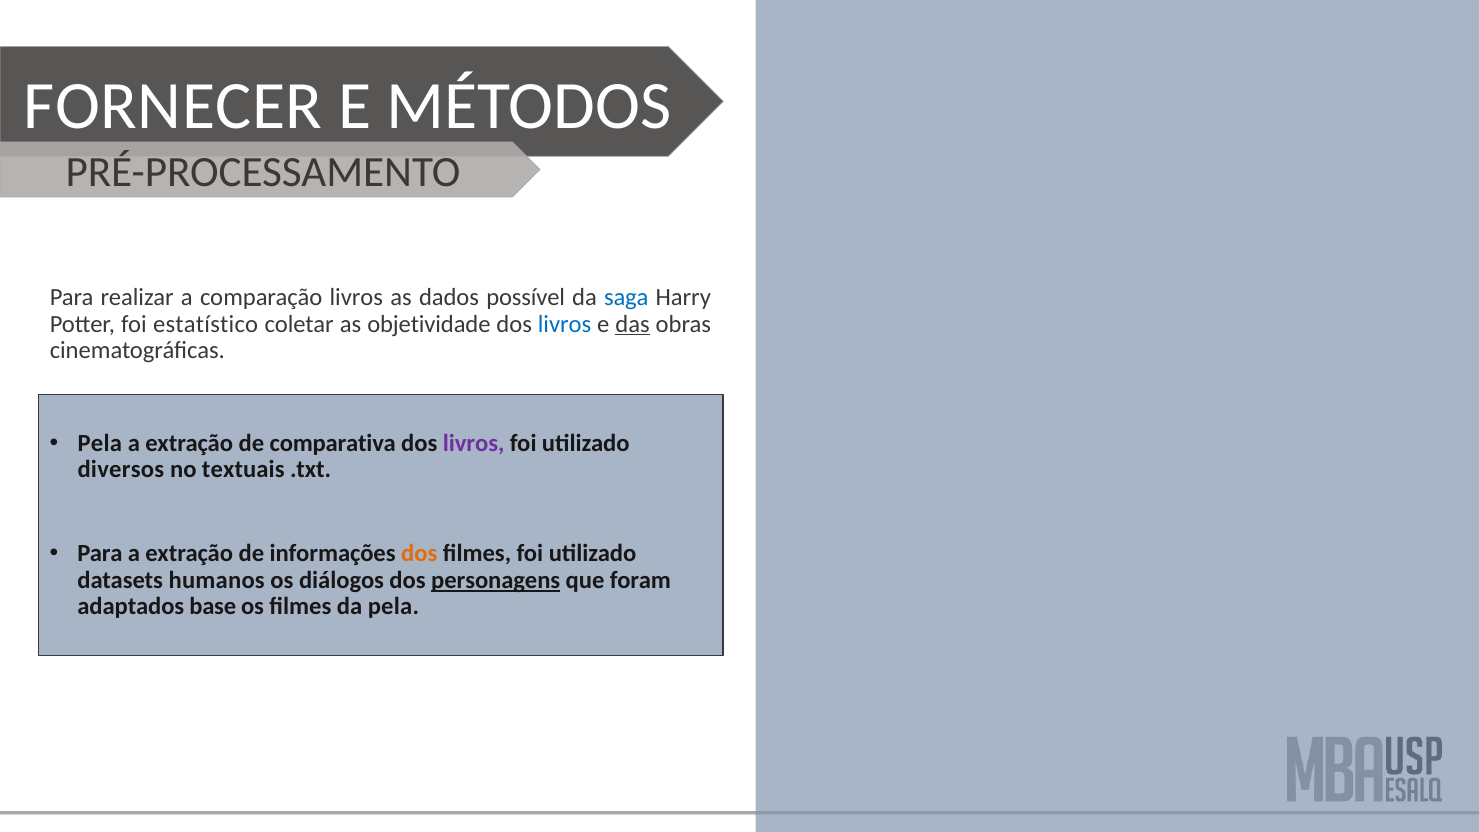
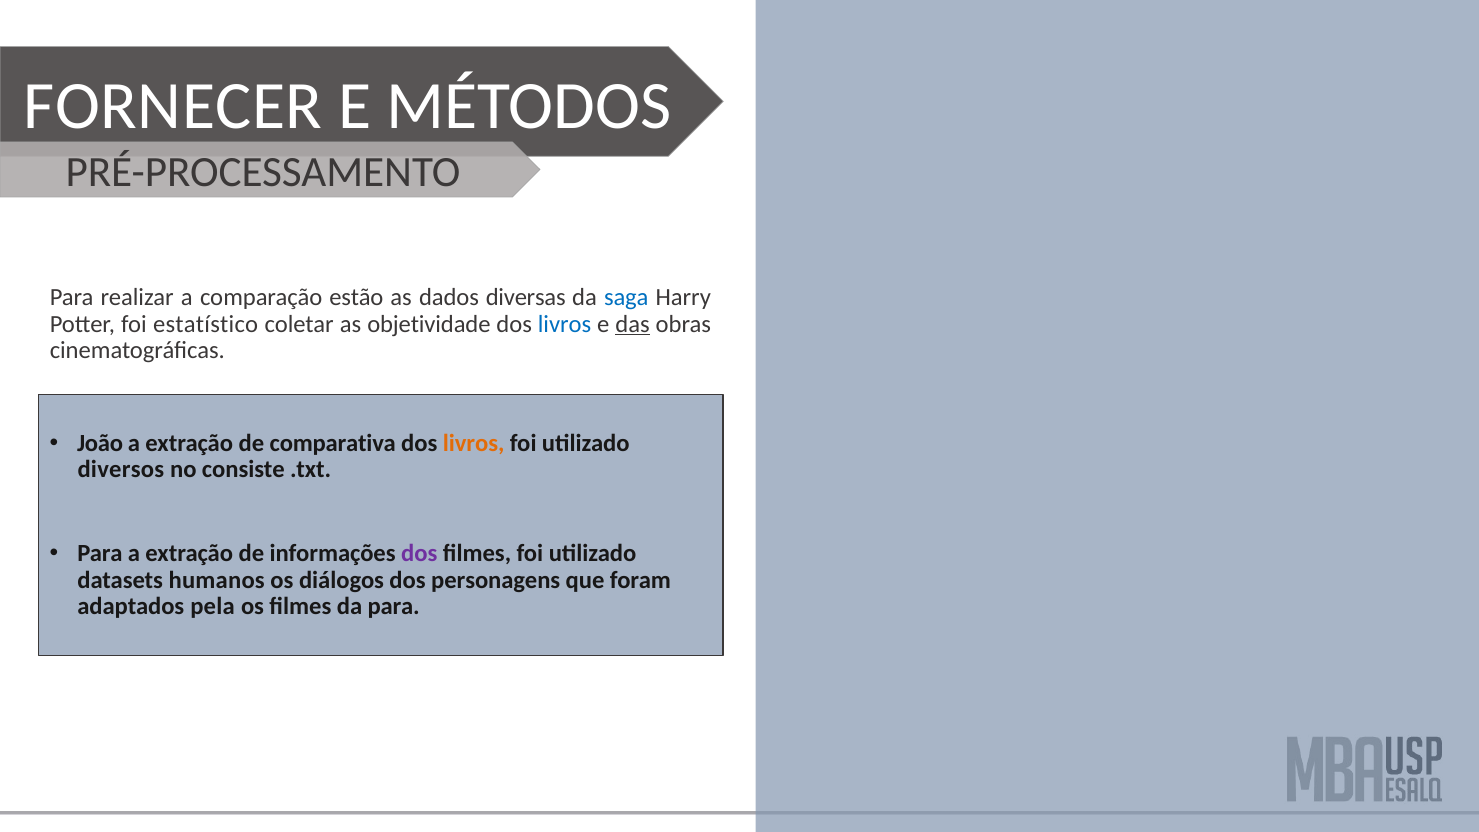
comparação livros: livros -> estão (356, 298)
possível: possível -> diversas (526, 298)
Pela: Pela -> João (100, 443)
livros colour: purple -> orange (474, 443)
textuais: textuais -> consiste (243, 470)
dos colour: orange -> purple (419, 554)
personagens underline: present -> none (496, 580)
base: base -> pela (213, 607)
da pela: pela -> para (394, 607)
